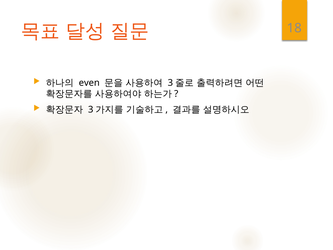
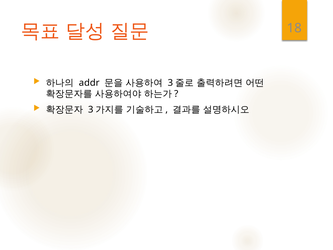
even: even -> addr (89, 83)
